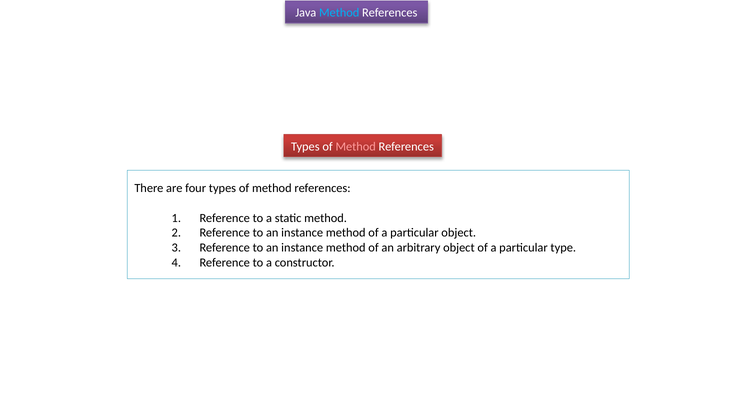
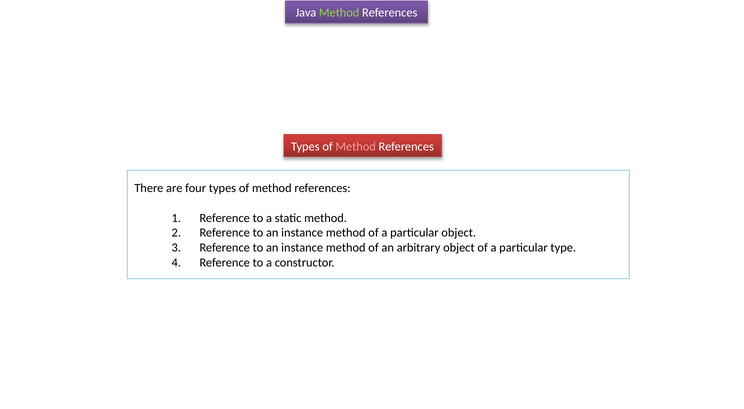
Method colour: light blue -> light green (339, 13)
